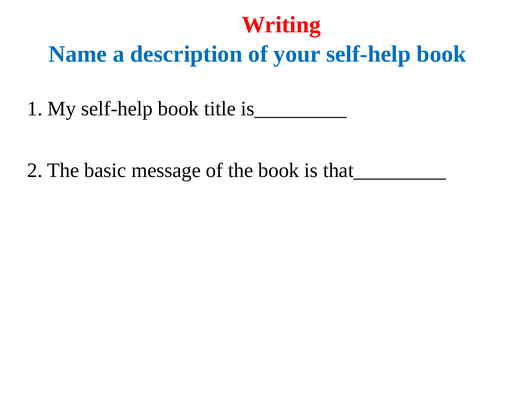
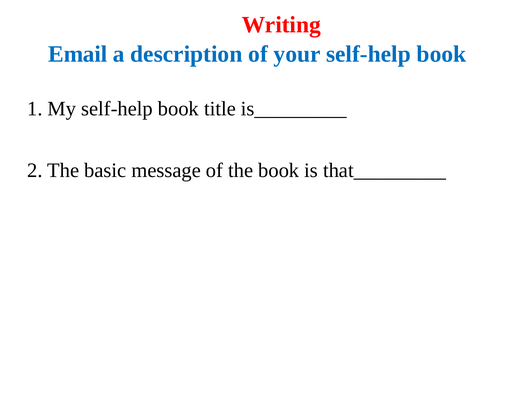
Name: Name -> Email (78, 54)
